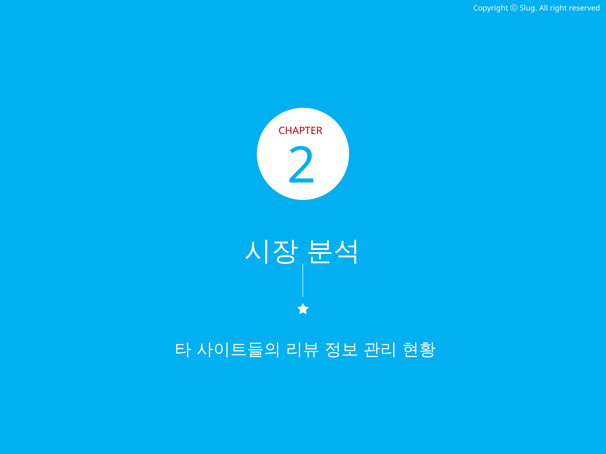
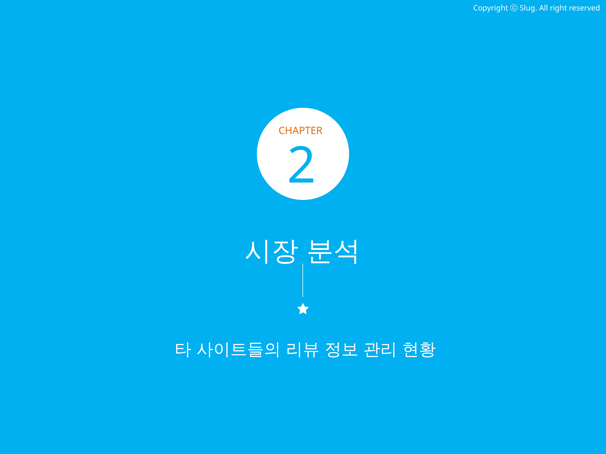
CHAPTER colour: red -> orange (301, 131)
